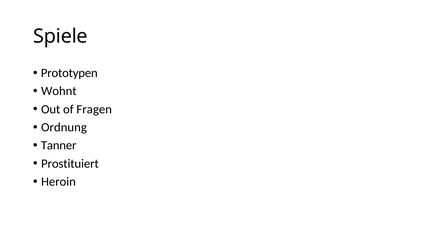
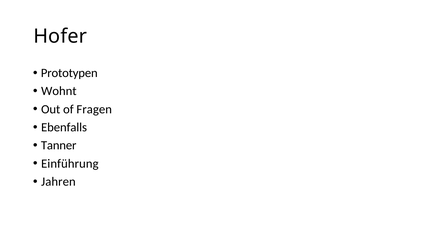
Spiele: Spiele -> Hofer (60, 36)
Ordnung: Ordnung -> Ebenfalls (64, 128)
Prostituiert: Prostituiert -> Einführung (70, 164)
Heroin: Heroin -> Jahren (58, 182)
